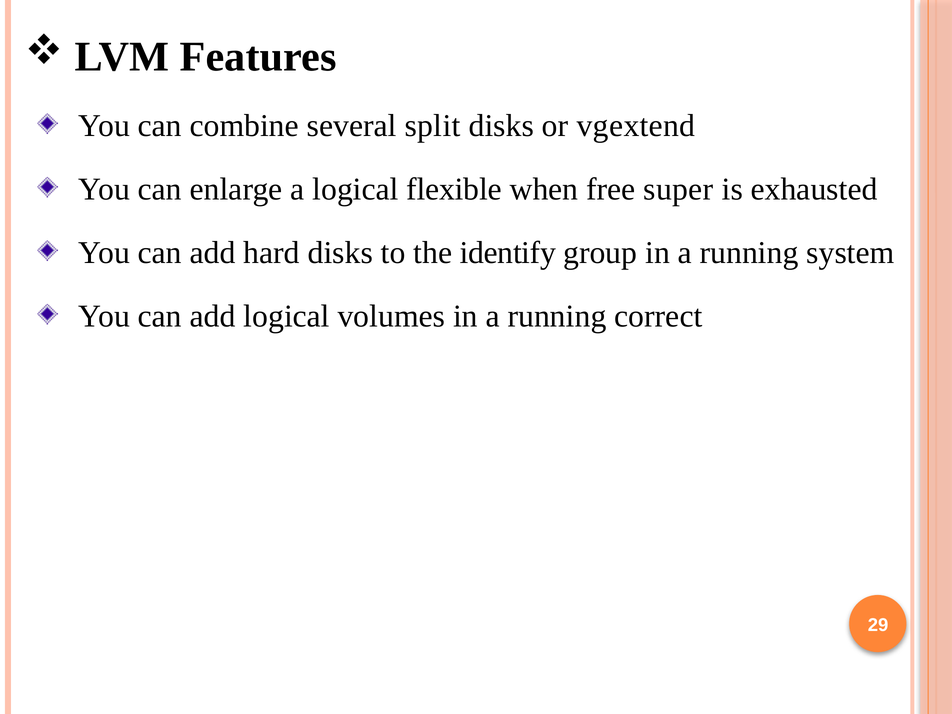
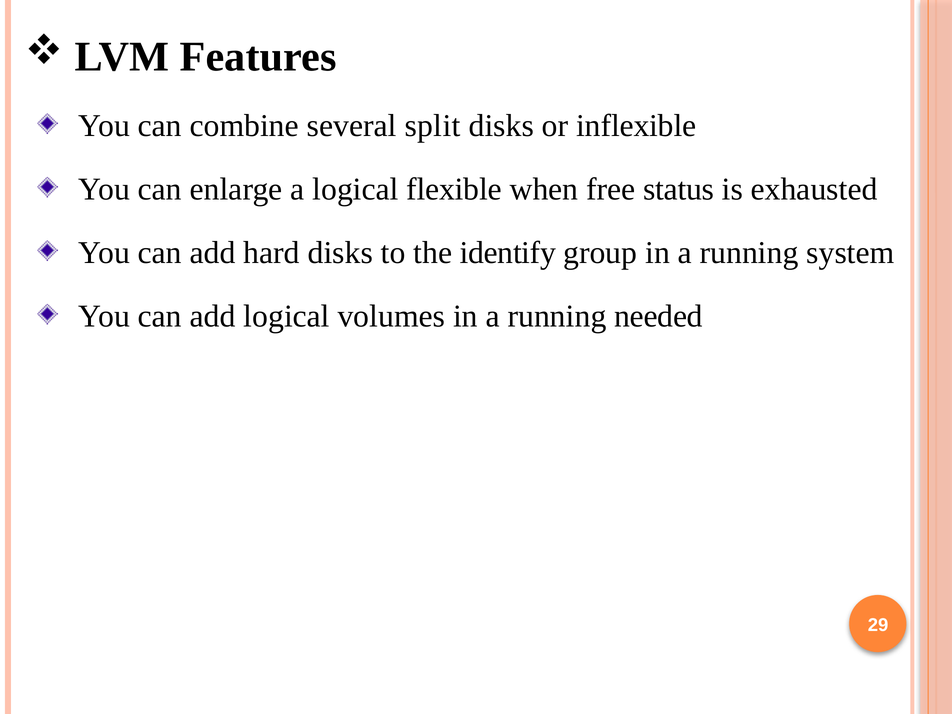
vgextend: vgextend -> inflexible (636, 126)
super: super -> status (679, 189)
correct: correct -> needed (658, 316)
